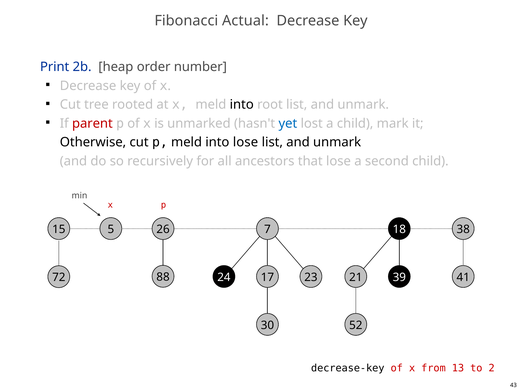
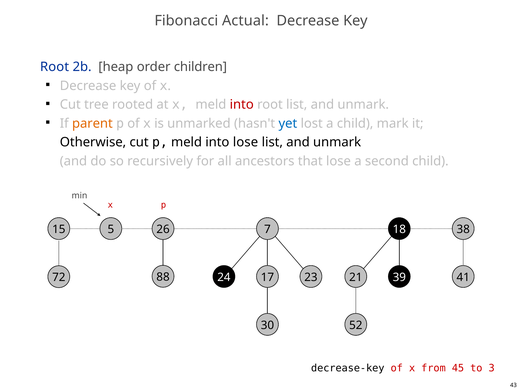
Print: Print -> Root (55, 67)
number: number -> children (200, 67)
into colour: black -> red (242, 104)
parent colour: red -> orange (92, 123)
13: 13 -> 45 (458, 368)
2: 2 -> 3 (492, 368)
